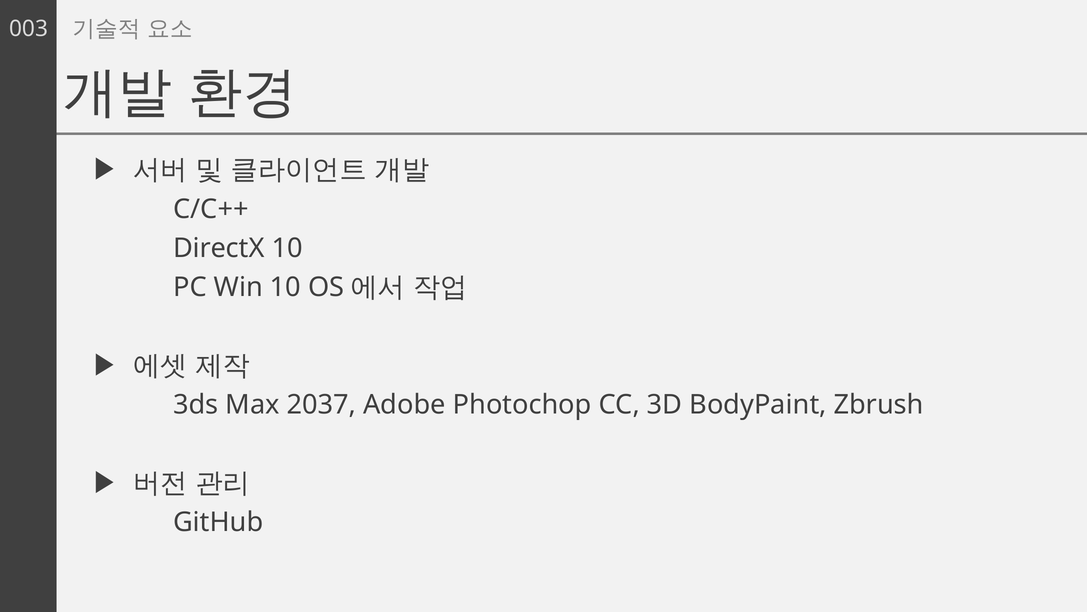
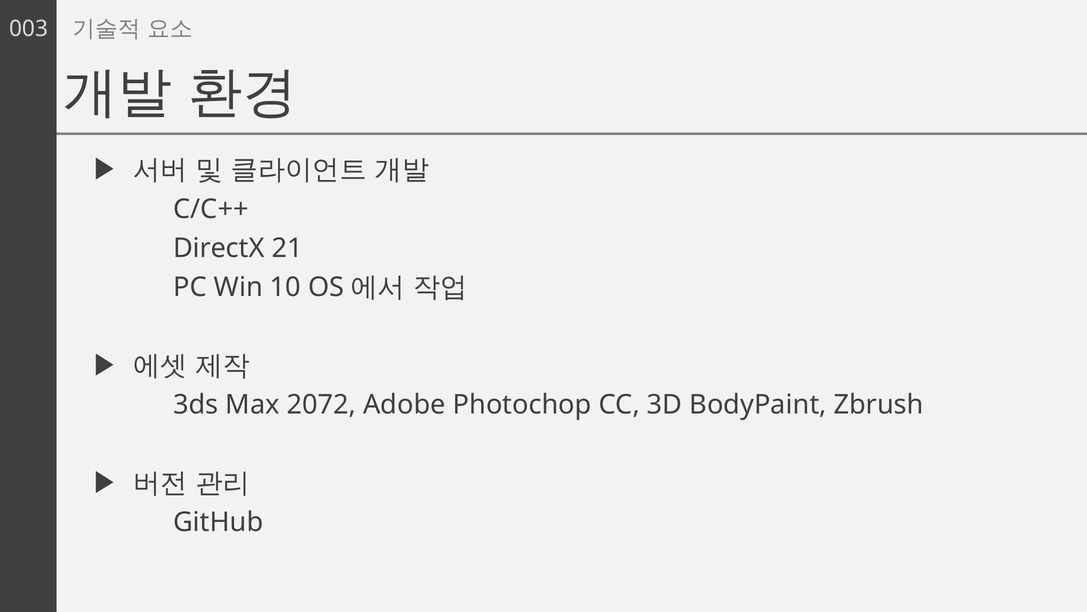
DirectX 10: 10 -> 21 (287, 248)
2037: 2037 -> 2072 (321, 405)
